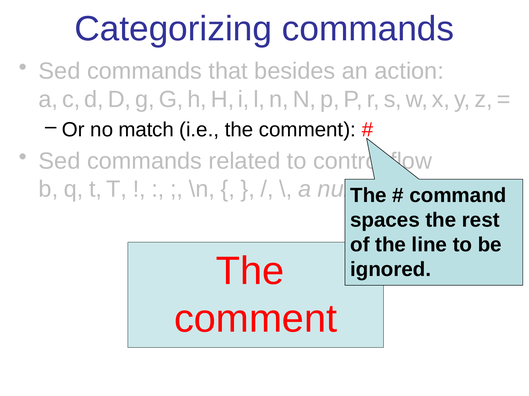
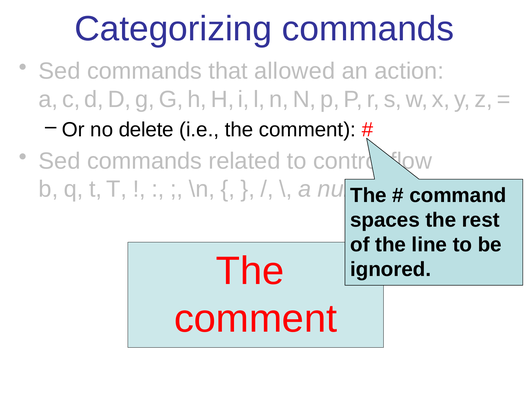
besides: besides -> allowed (295, 71)
match: match -> delete (146, 130)
